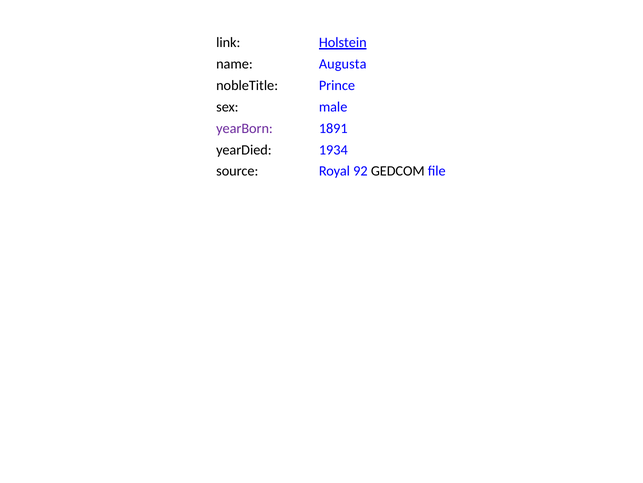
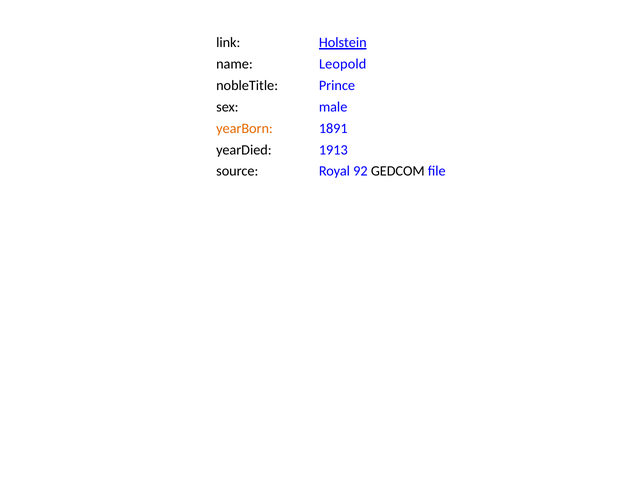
Augusta: Augusta -> Leopold (343, 64)
yearBorn colour: purple -> orange (244, 128)
1934: 1934 -> 1913 (333, 150)
